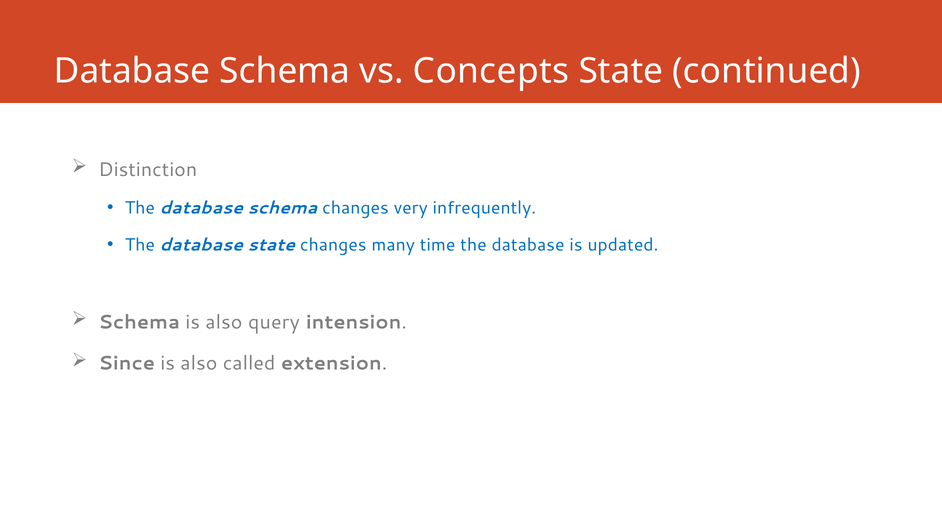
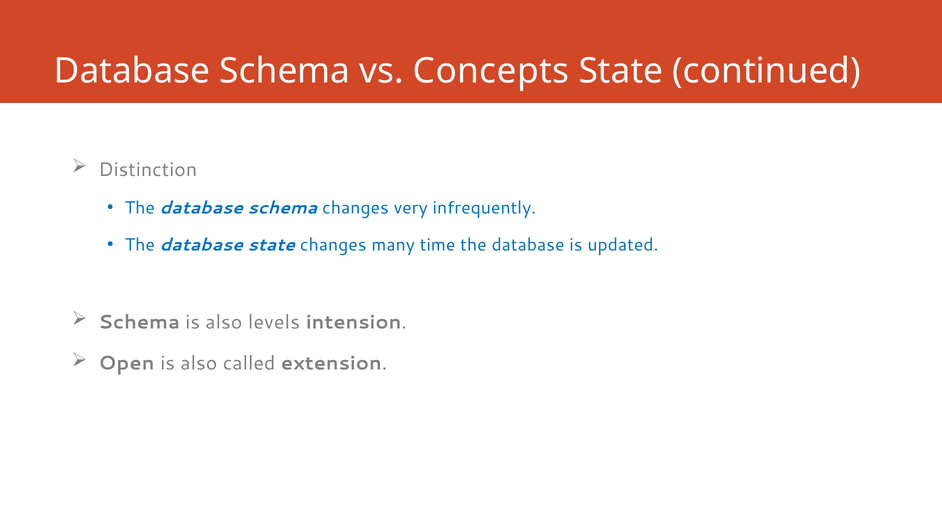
query: query -> levels (274, 322)
Since: Since -> Open (127, 363)
